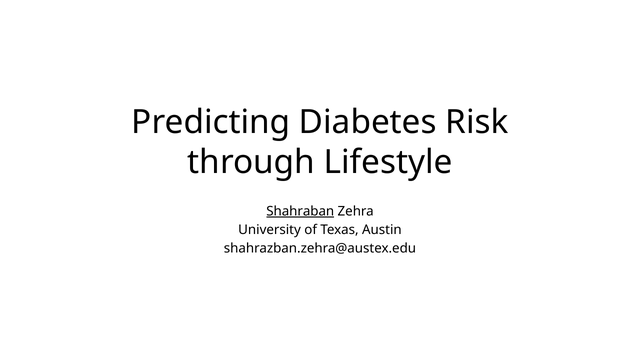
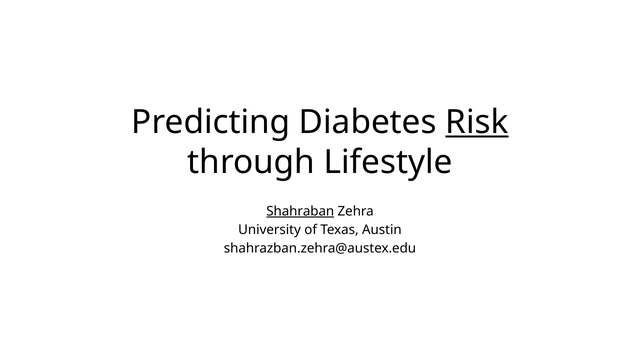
Risk underline: none -> present (477, 122)
